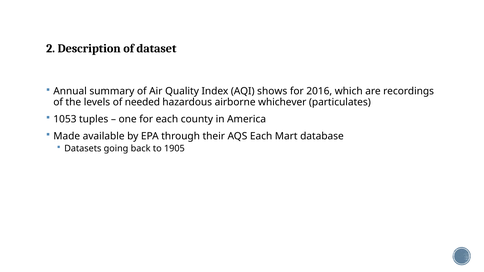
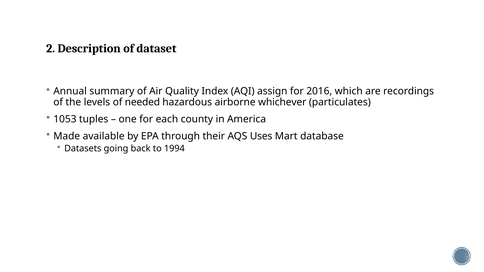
shows: shows -> assign (272, 91)
AQS Each: Each -> Uses (261, 136)
1905: 1905 -> 1994 (174, 149)
